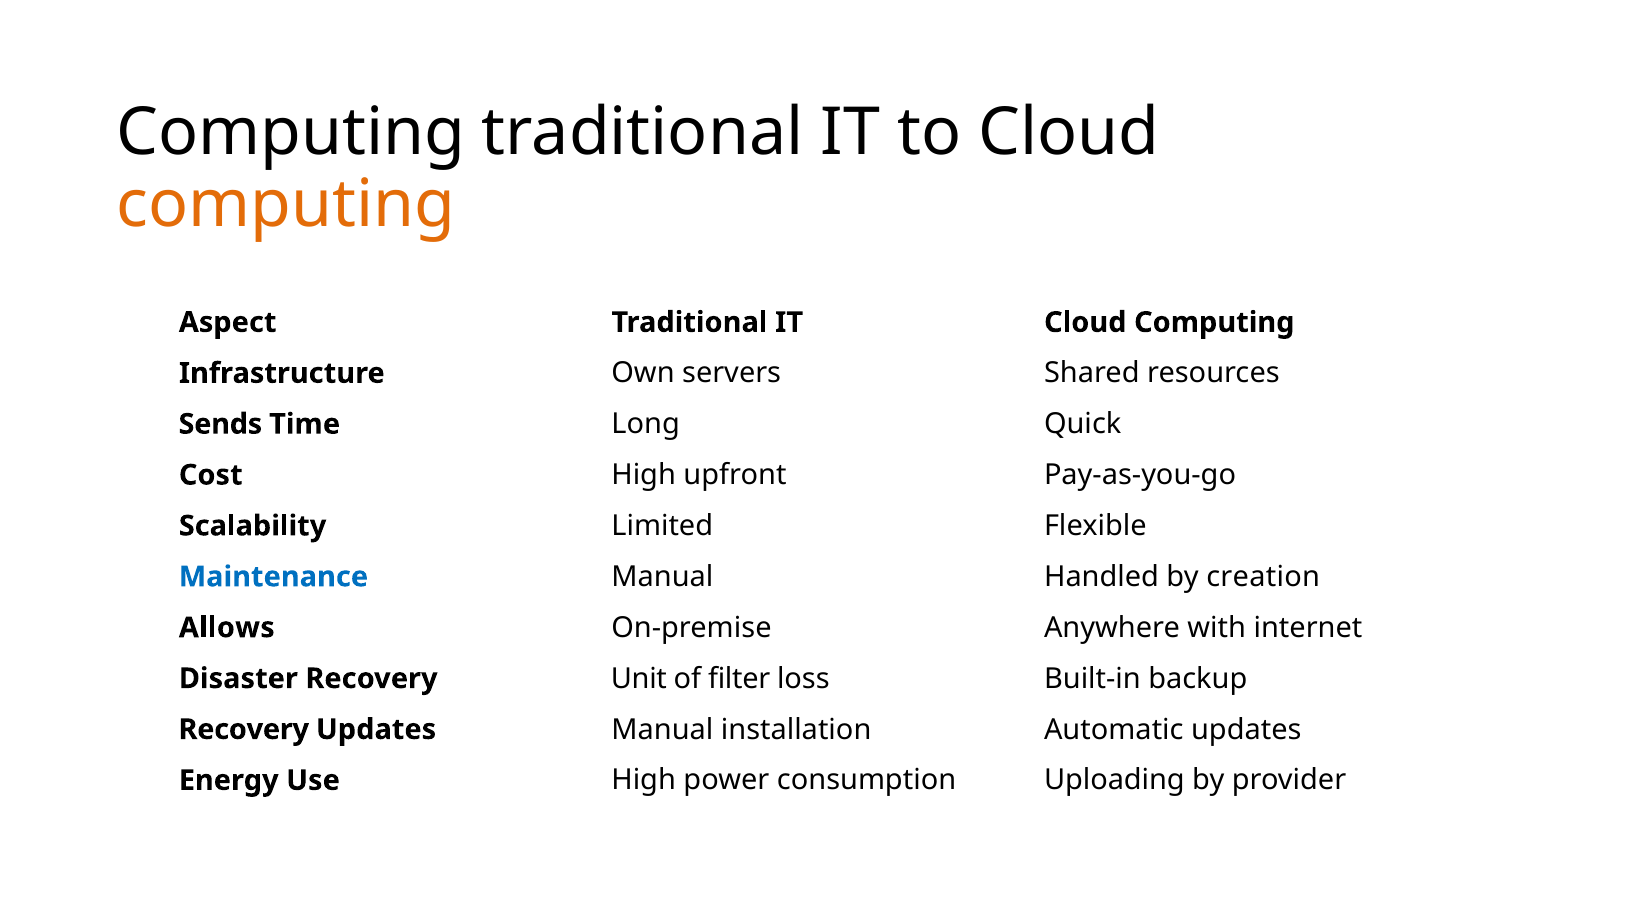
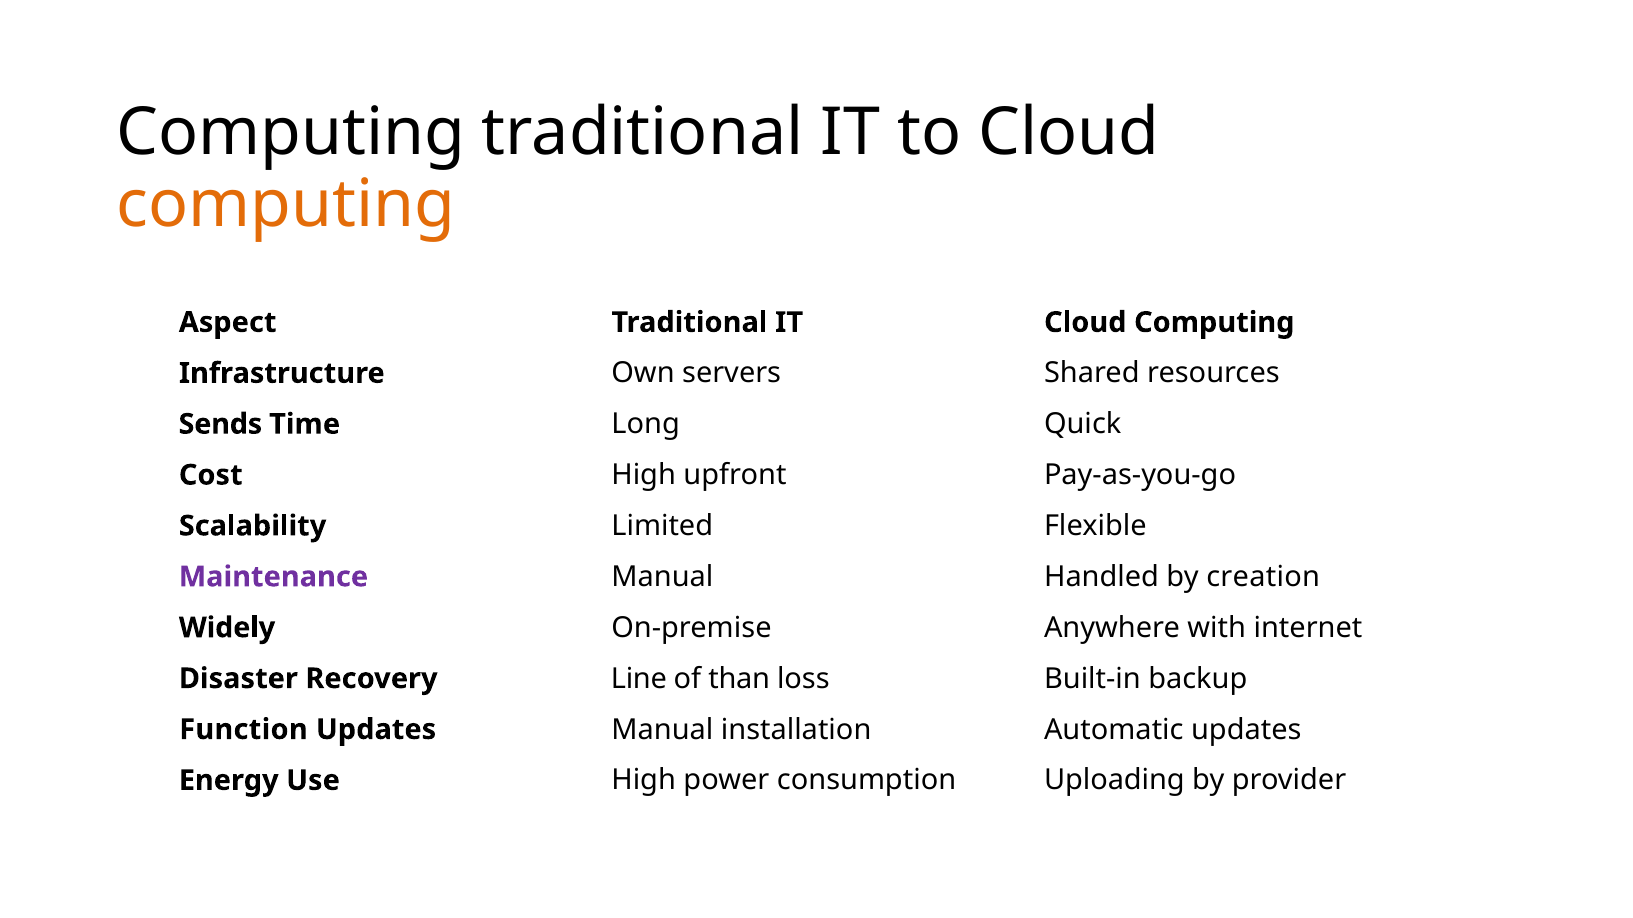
Maintenance colour: blue -> purple (273, 577)
Allows: Allows -> Widely (227, 628)
Unit: Unit -> Line (639, 679)
filter: filter -> than (739, 679)
Recovery: Recovery -> Function (243, 730)
